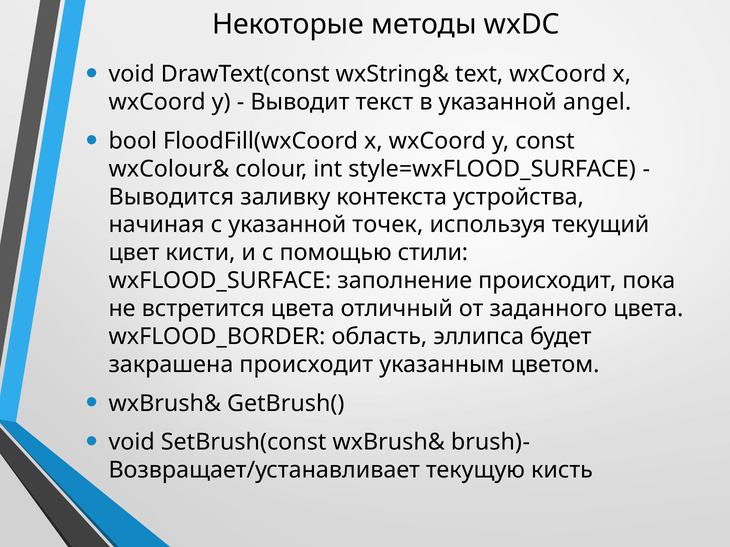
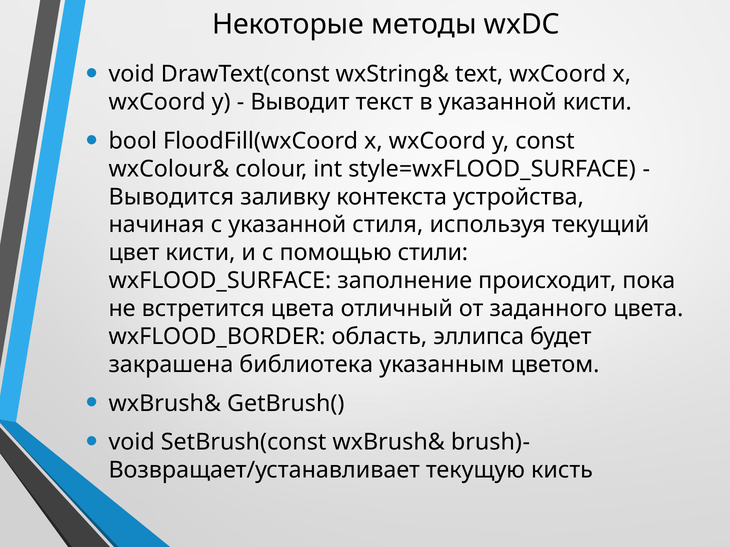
указанной angel: angel -> кисти (597, 102)
точек: точек -> стиля (388, 225)
закрашена происходит: происходит -> библиотека (306, 365)
